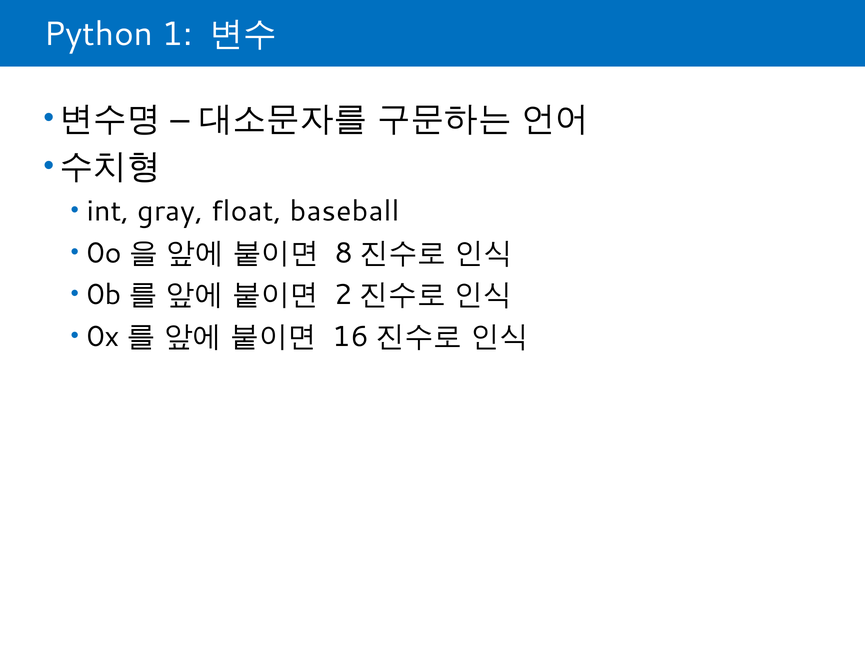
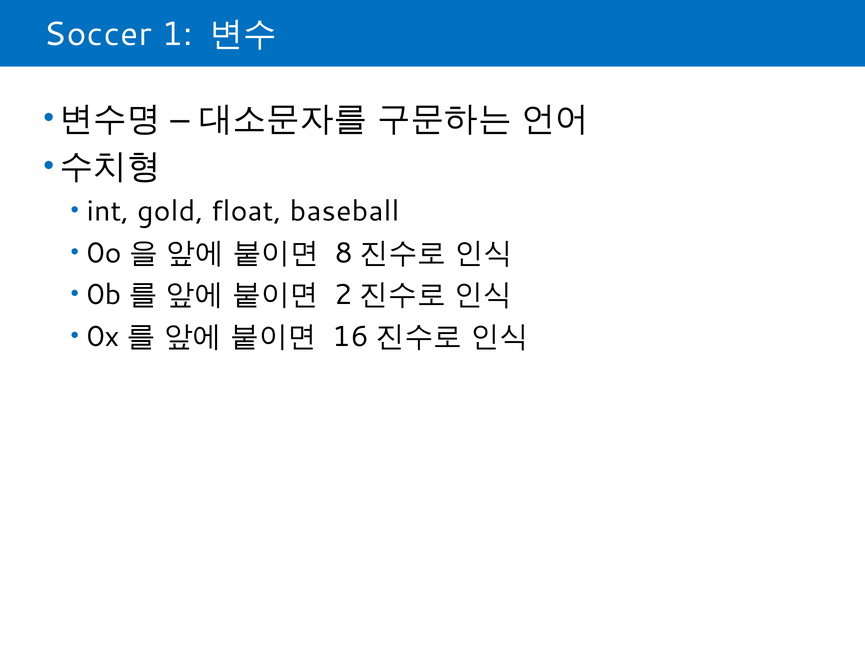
Python: Python -> Soccer (98, 34)
gray: gray -> gold (170, 211)
